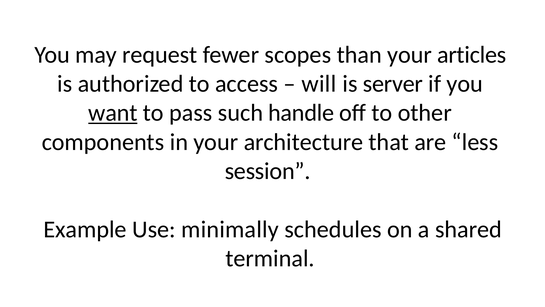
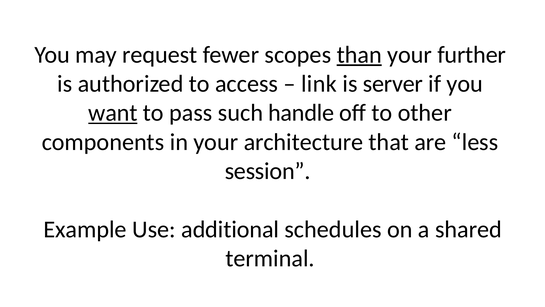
than underline: none -> present (359, 55)
articles: articles -> further (472, 55)
will: will -> link (319, 84)
minimally: minimally -> additional (230, 229)
